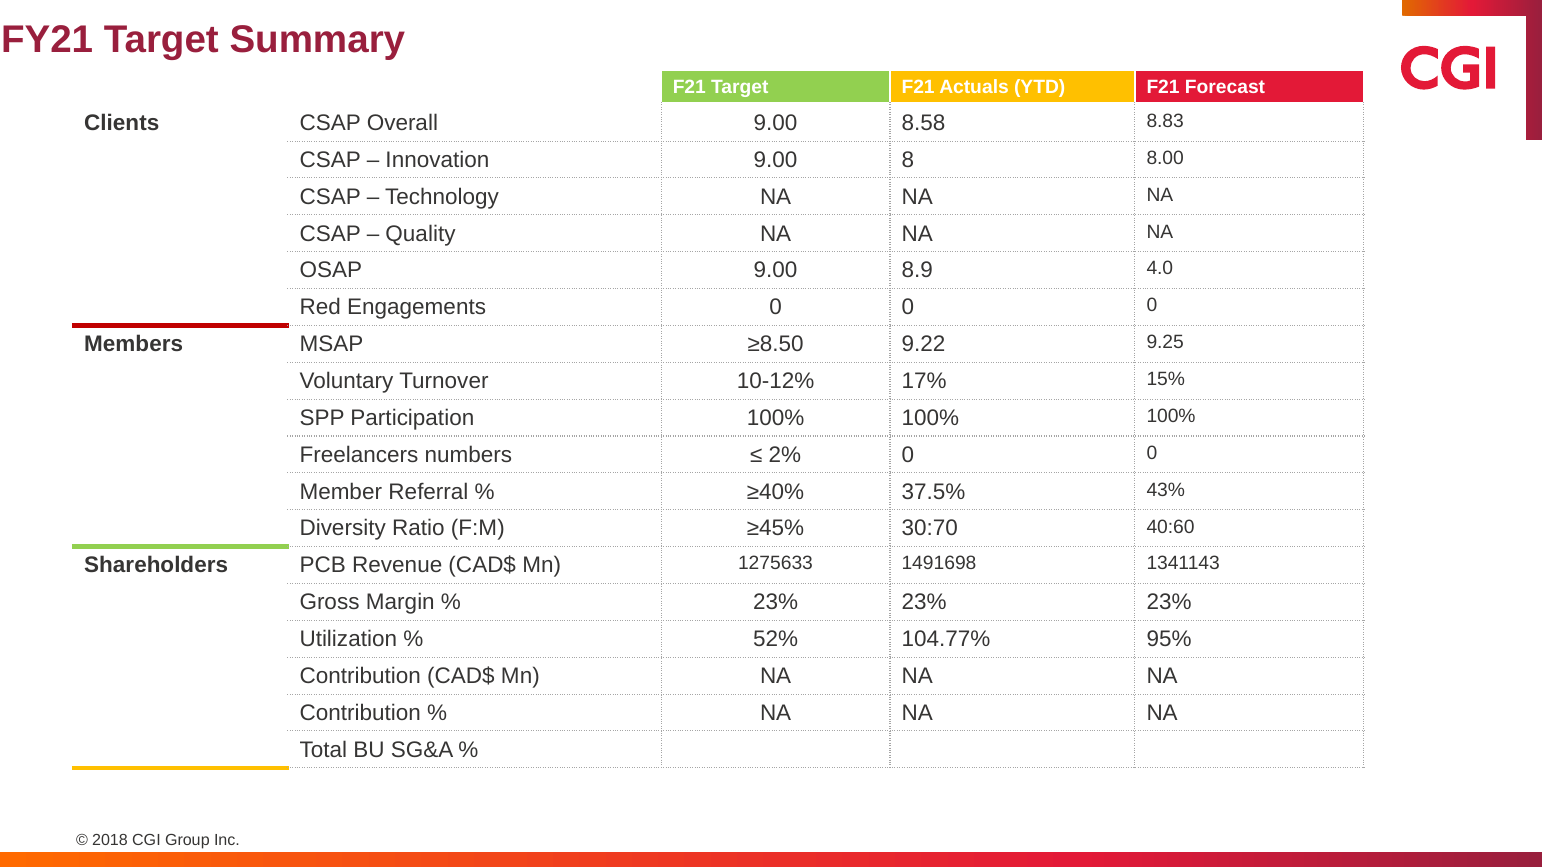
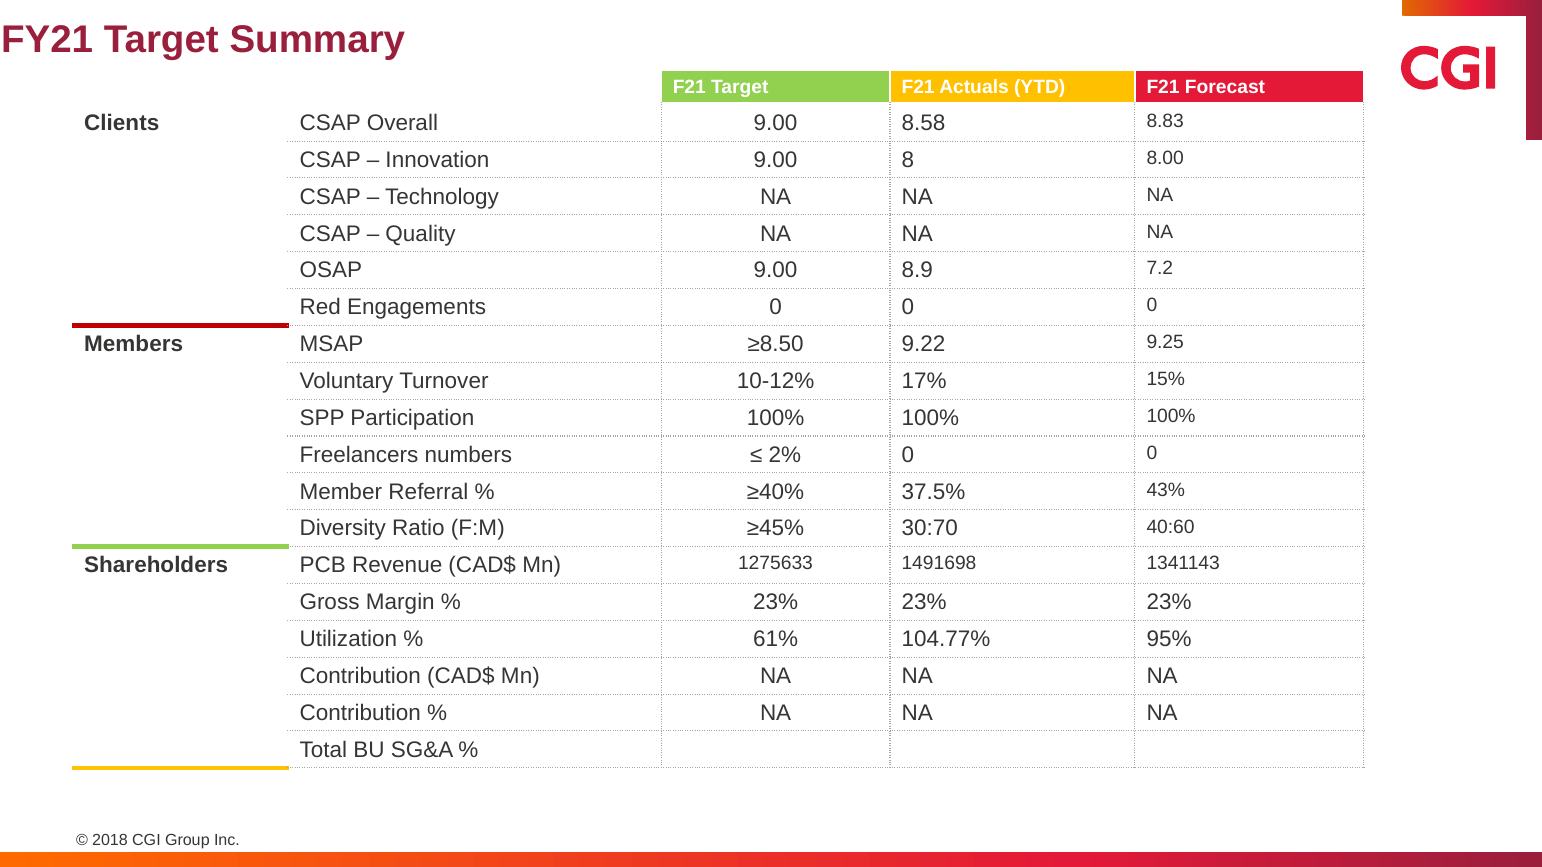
4.0: 4.0 -> 7.2 (1160, 269)
52%: 52% -> 61% (776, 639)
